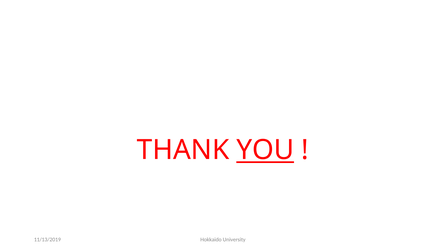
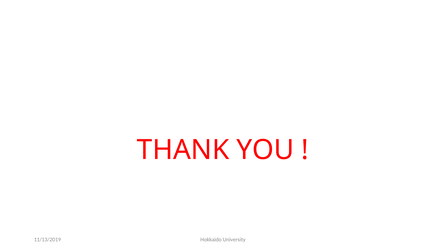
YOU underline: present -> none (265, 150)
